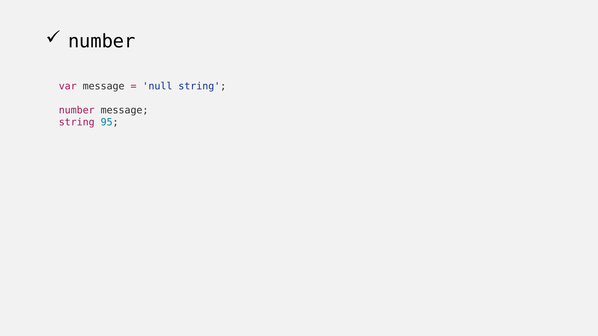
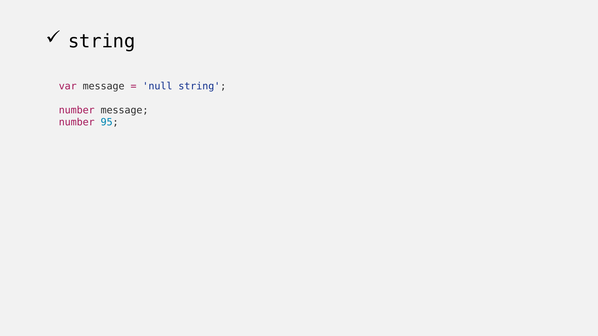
number: number -> string (102, 41)
string: string -> number (77, 122)
